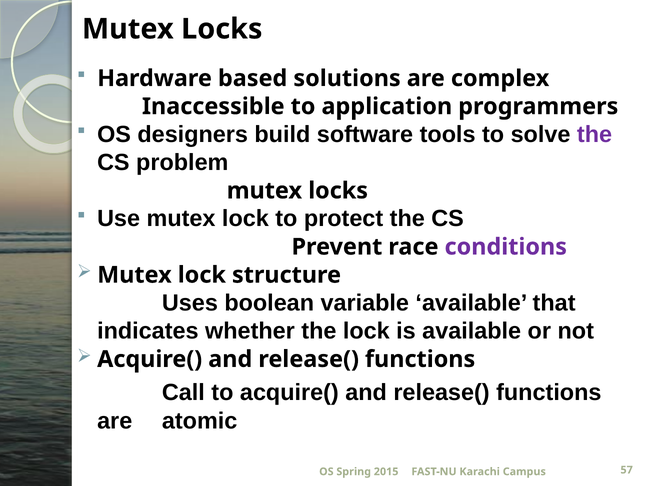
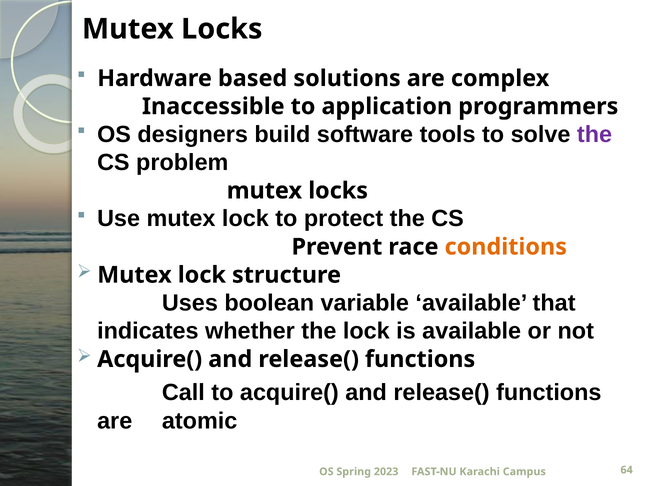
conditions colour: purple -> orange (506, 247)
2015: 2015 -> 2023 (386, 472)
57: 57 -> 64 (627, 470)
